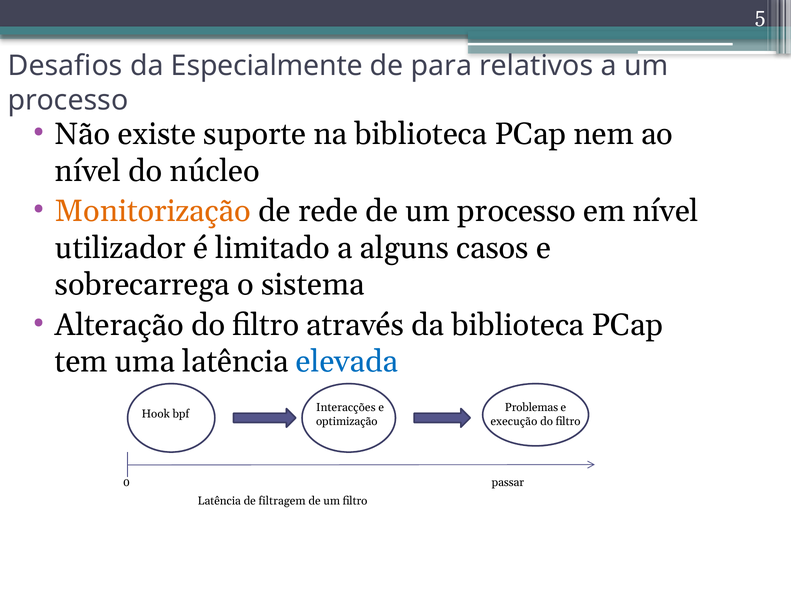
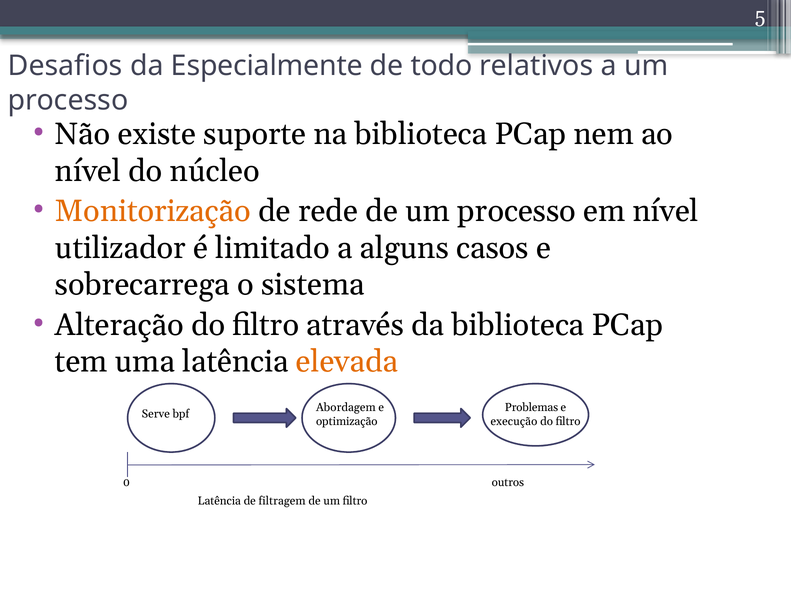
para: para -> todo (442, 66)
elevada colour: blue -> orange (347, 362)
Interacções: Interacções -> Abordagem (346, 408)
Hook: Hook -> Serve (156, 414)
passar: passar -> outros (508, 483)
